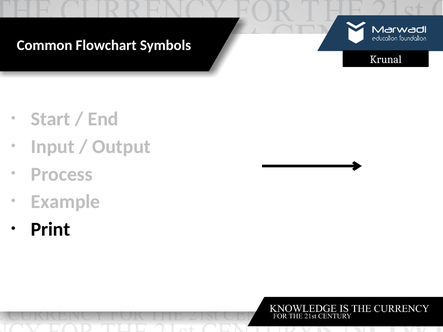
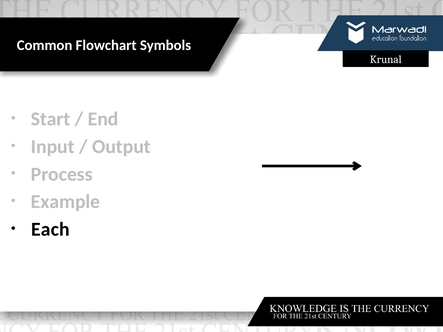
Print: Print -> Each (50, 229)
